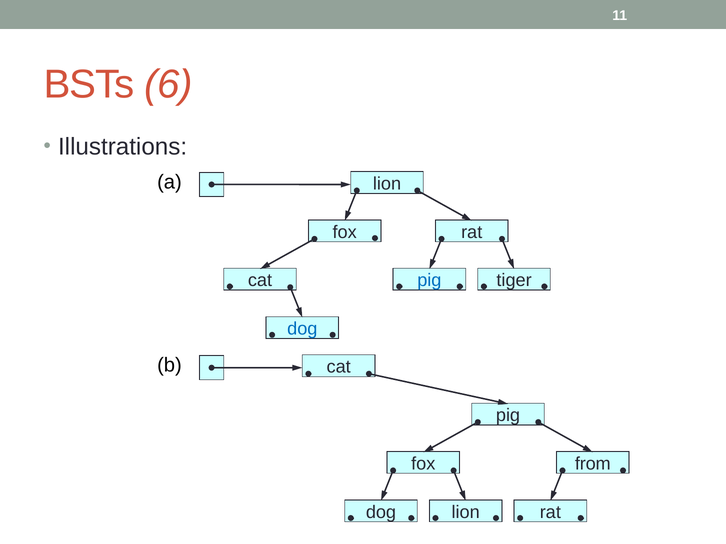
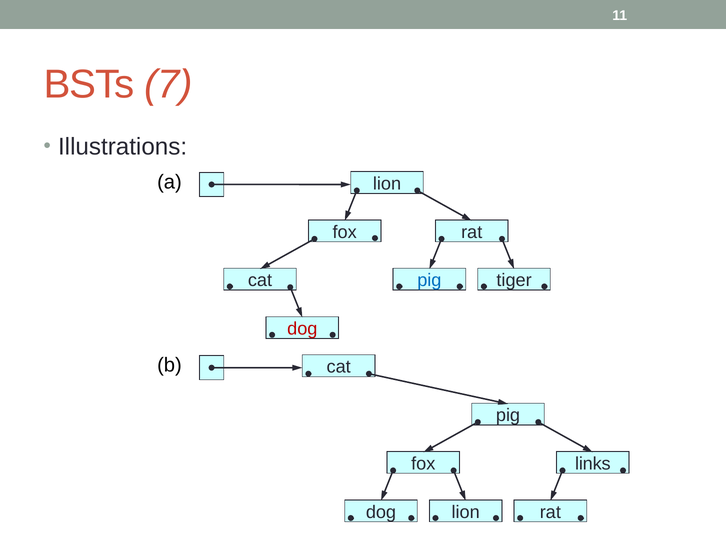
6: 6 -> 7 (169, 85)
dog colour: blue -> red (302, 329)
from: from -> links (593, 464)
